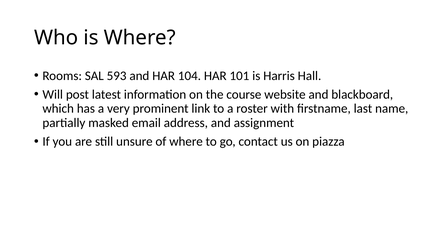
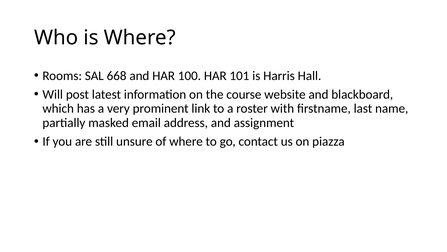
593: 593 -> 668 (117, 76)
104: 104 -> 100 (189, 76)
